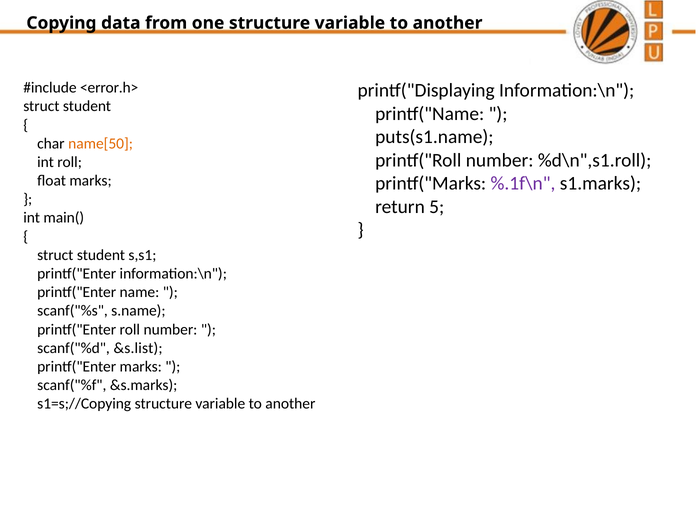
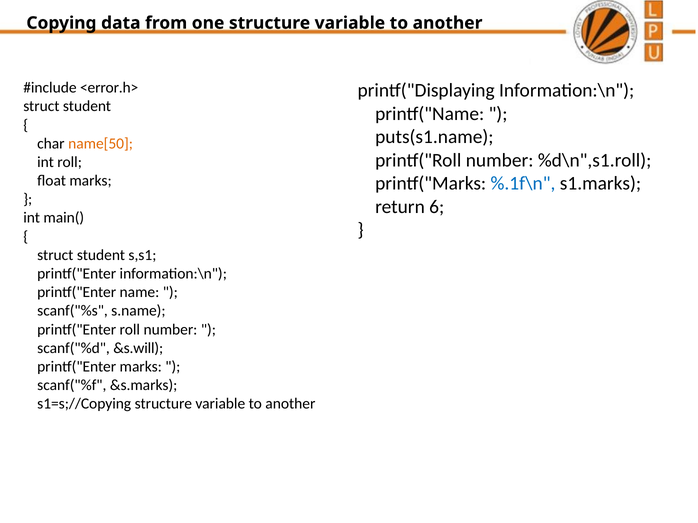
%.1f\n colour: purple -> blue (523, 184)
5: 5 -> 6 (437, 207)
&s.list: &s.list -> &s.will (138, 348)
